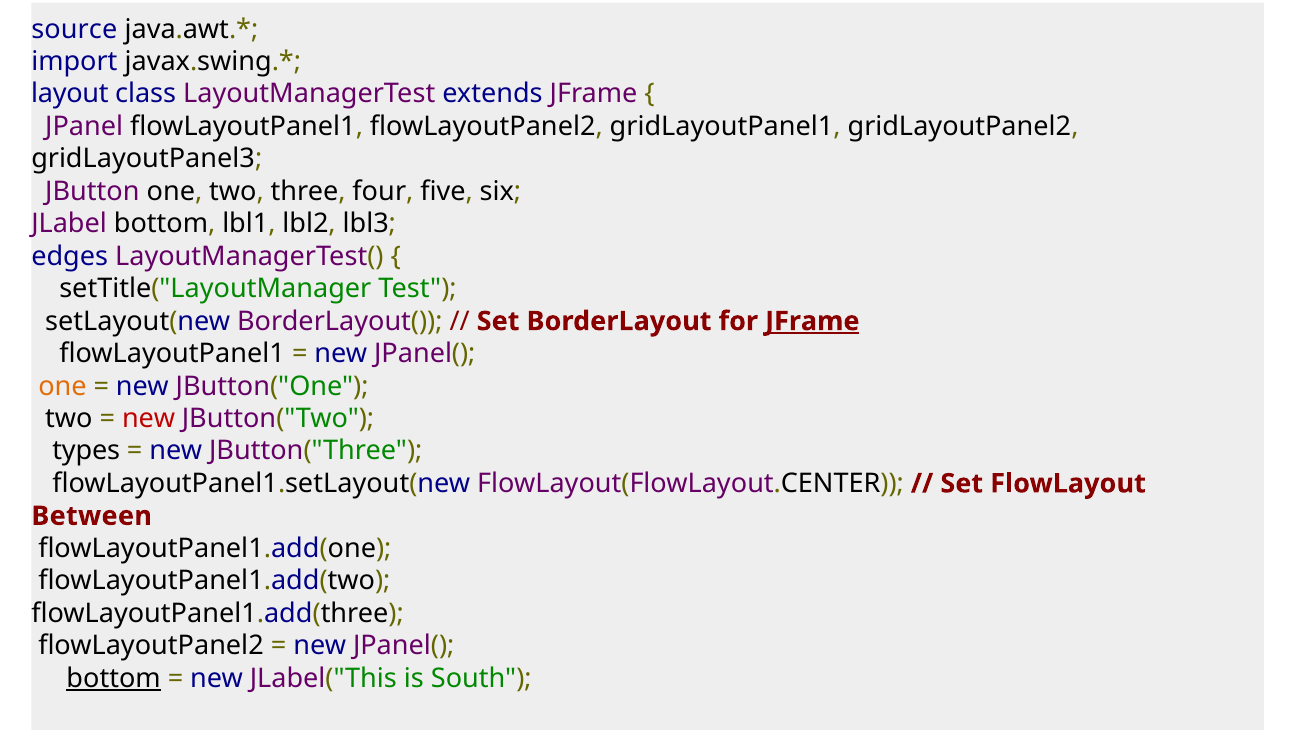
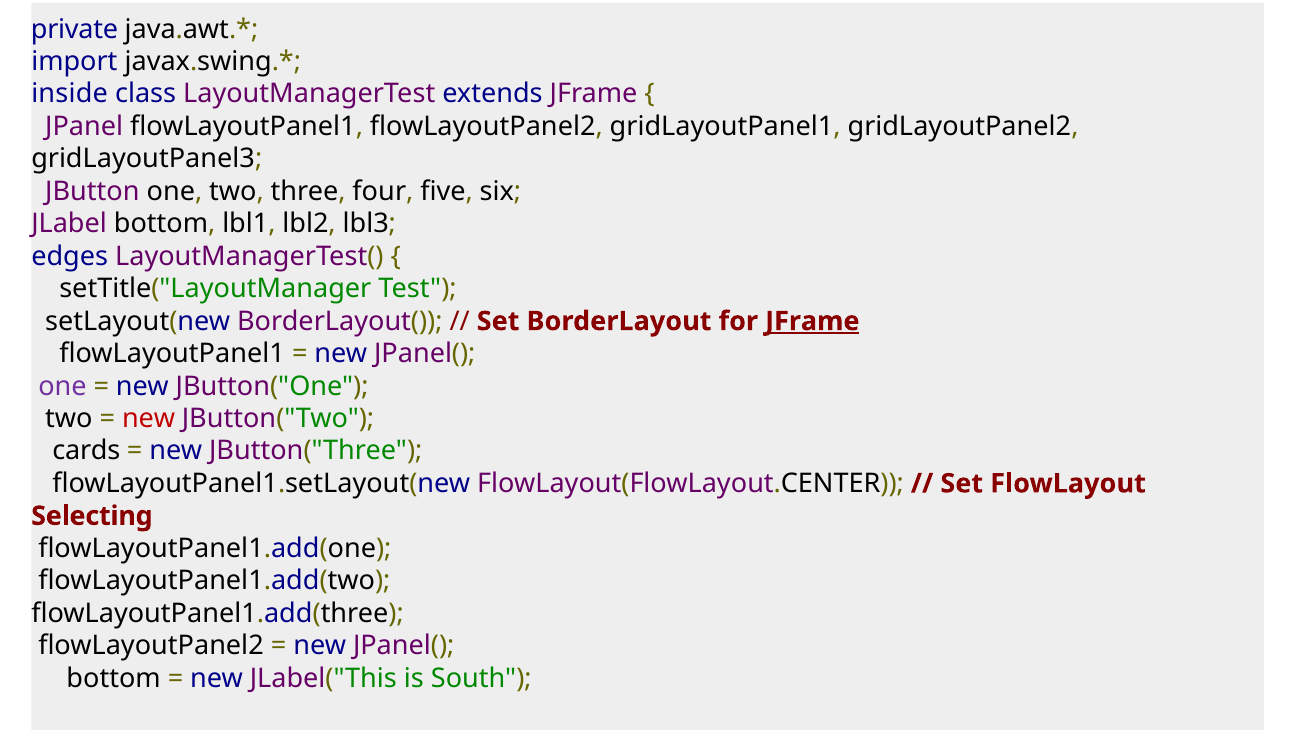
source: source -> private (75, 29)
layout: layout -> inside (70, 94)
one colour: orange -> purple (62, 386)
types: types -> cards (86, 451)
Between: Between -> Selecting (92, 516)
bottom underline: present -> none (114, 678)
